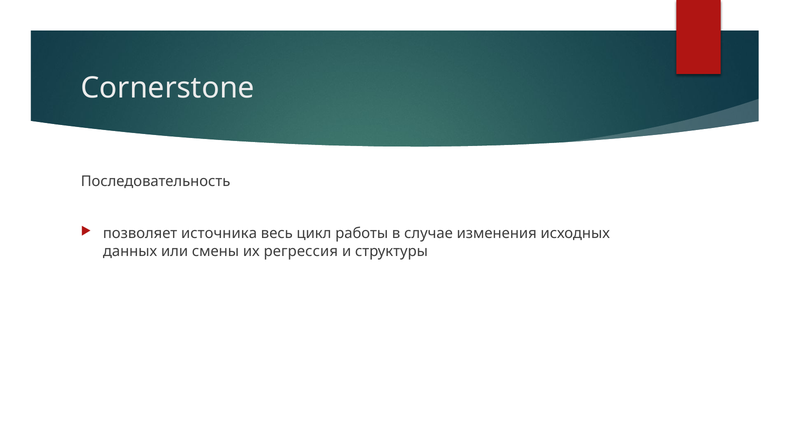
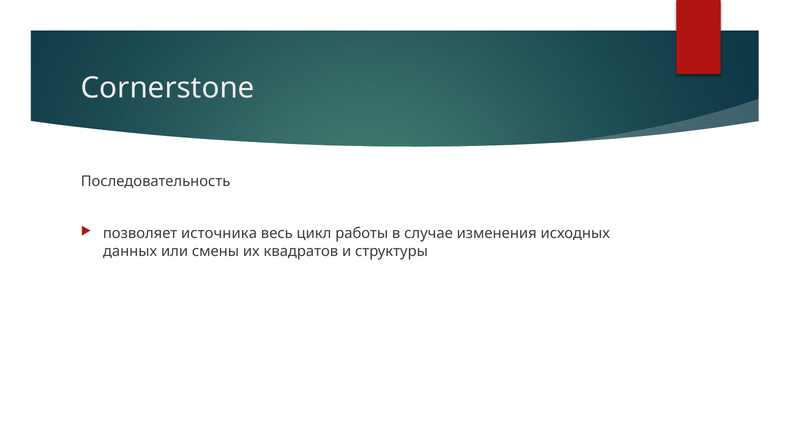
регрессия: регрессия -> квадратов (301, 251)
